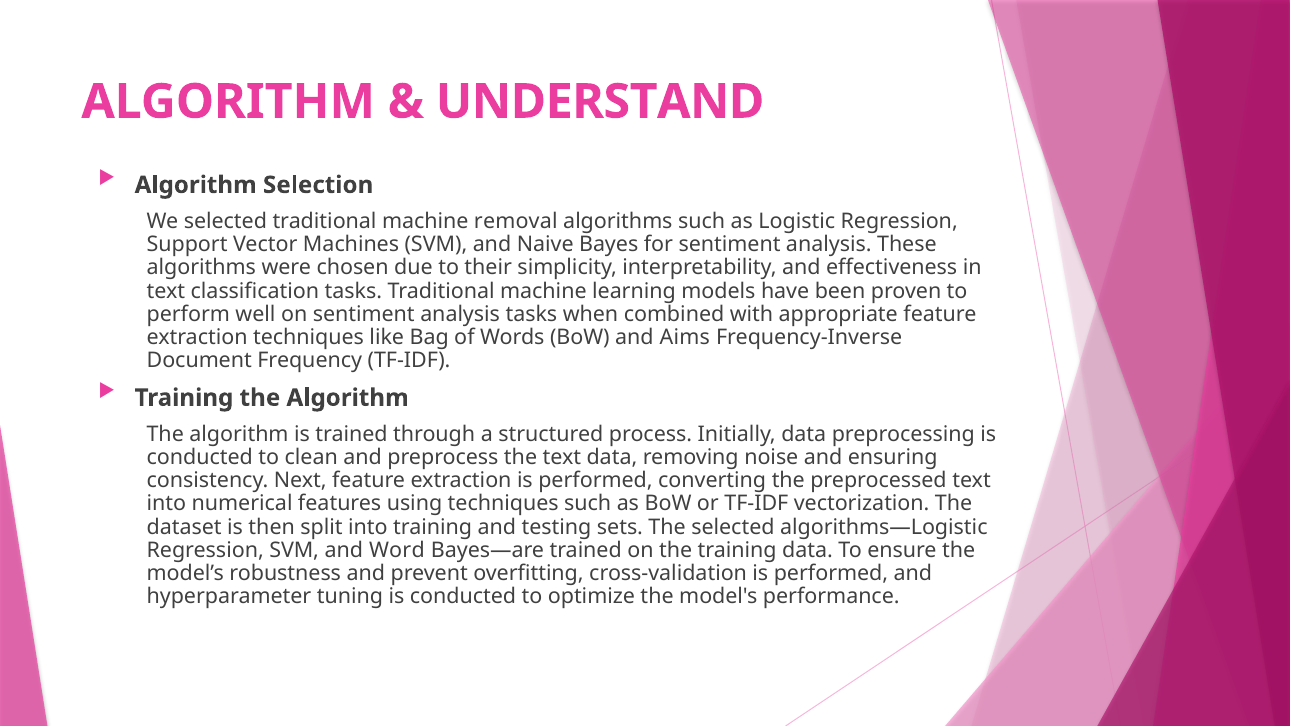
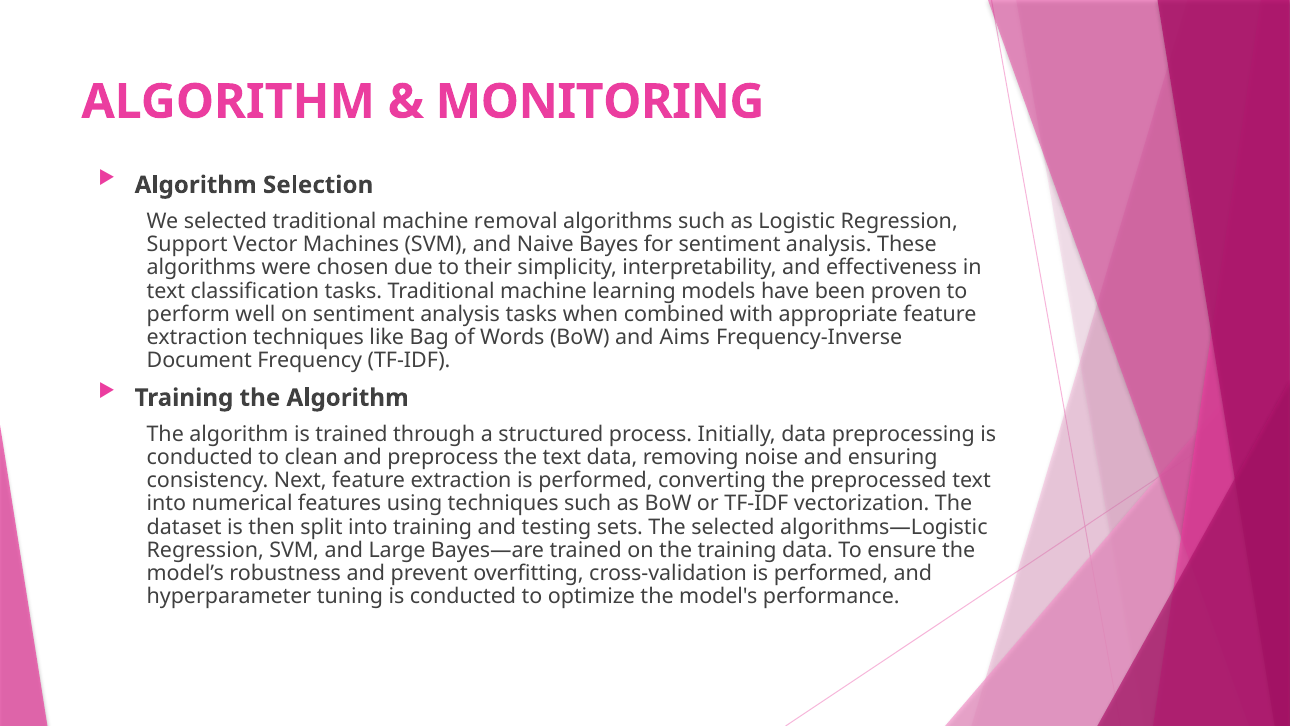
UNDERSTAND: UNDERSTAND -> MONITORING (600, 102)
Word: Word -> Large (397, 550)
